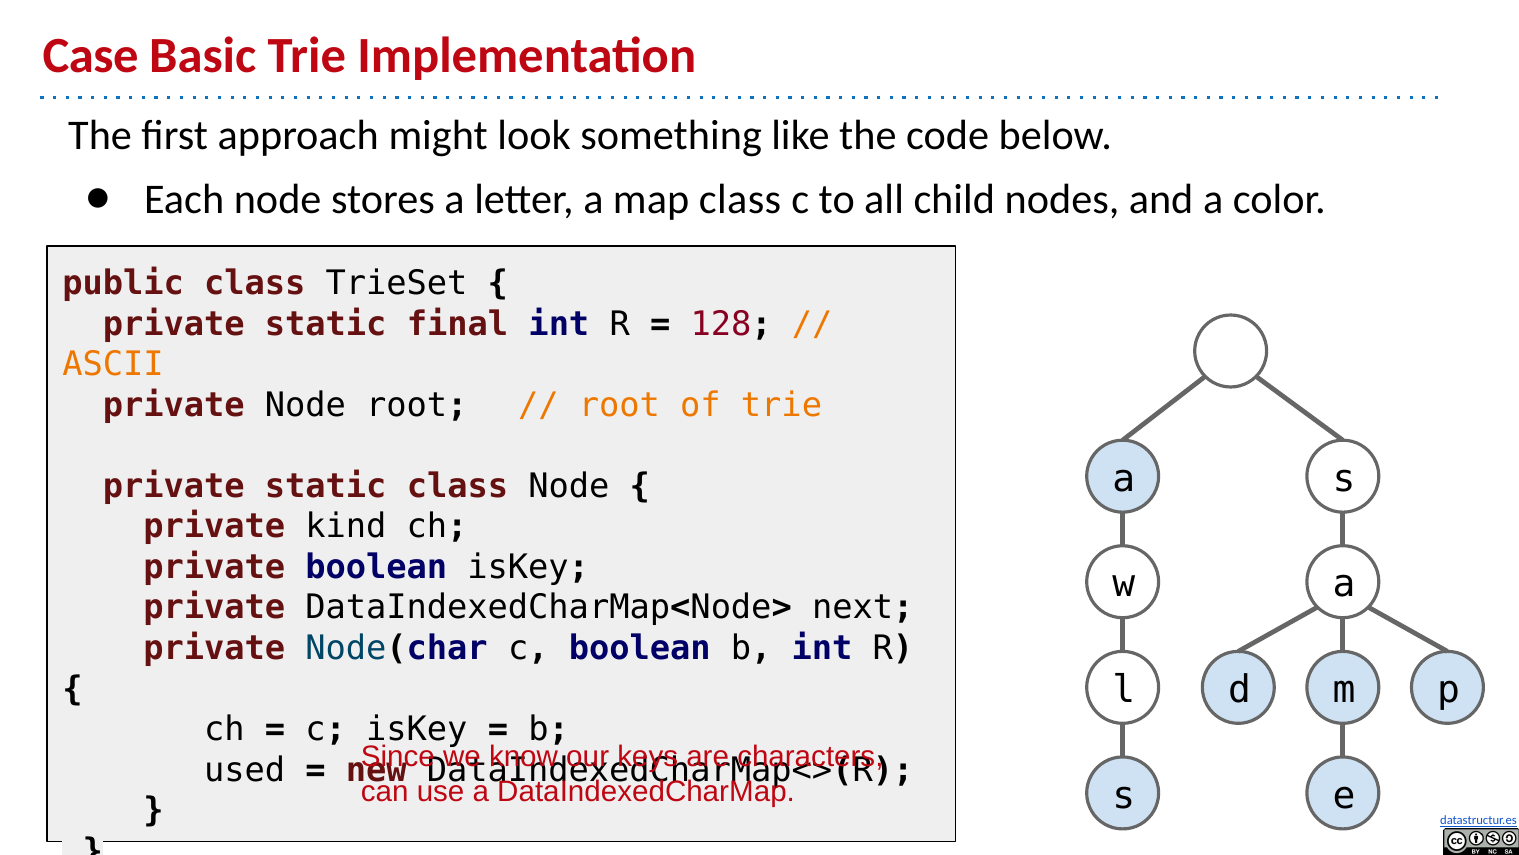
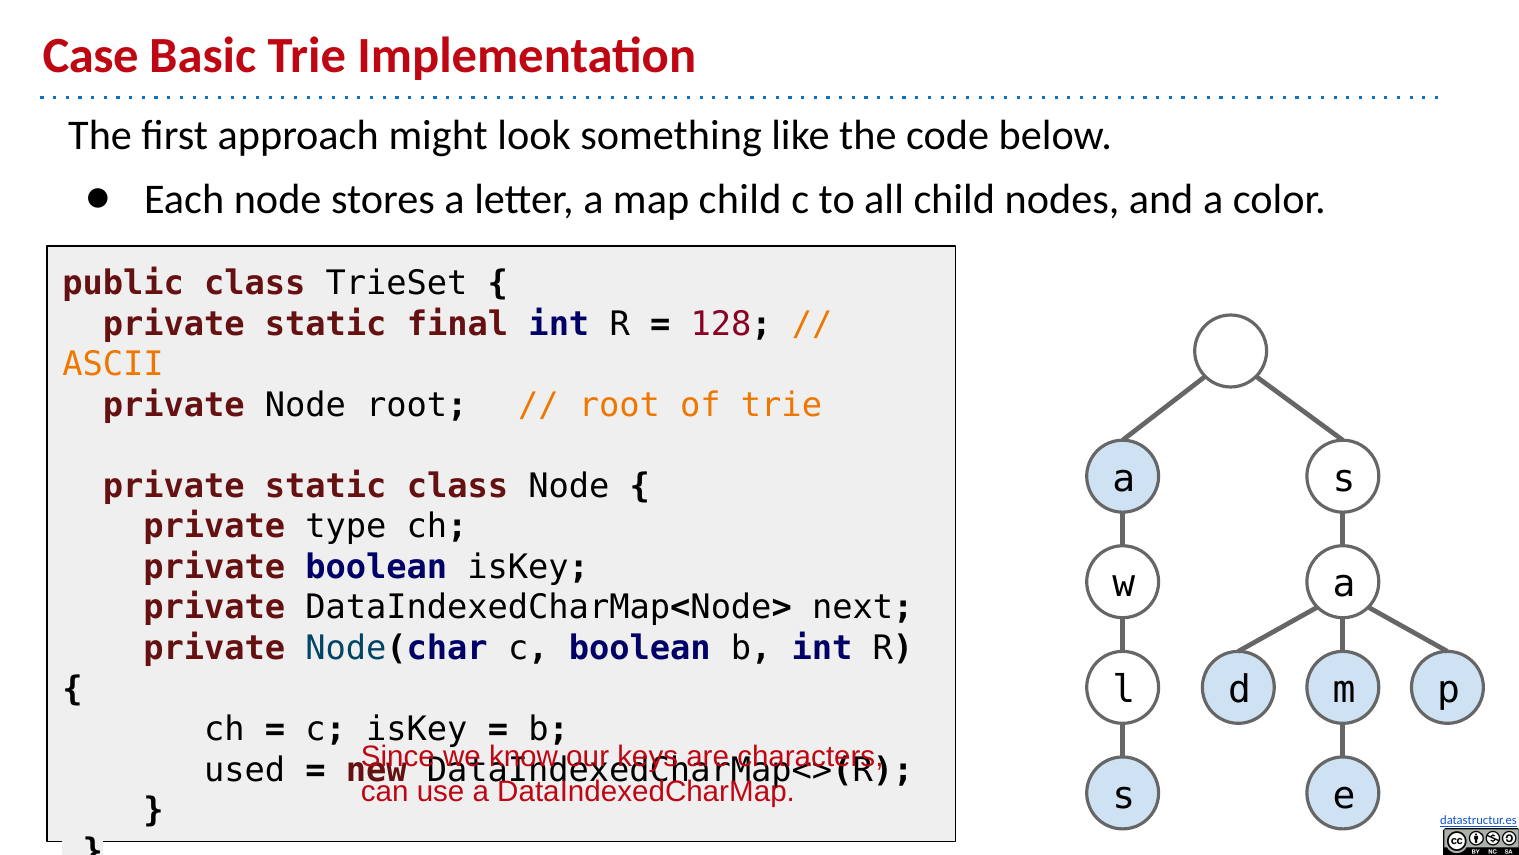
map class: class -> child (740, 199)
kind: kind -> type (346, 527)
